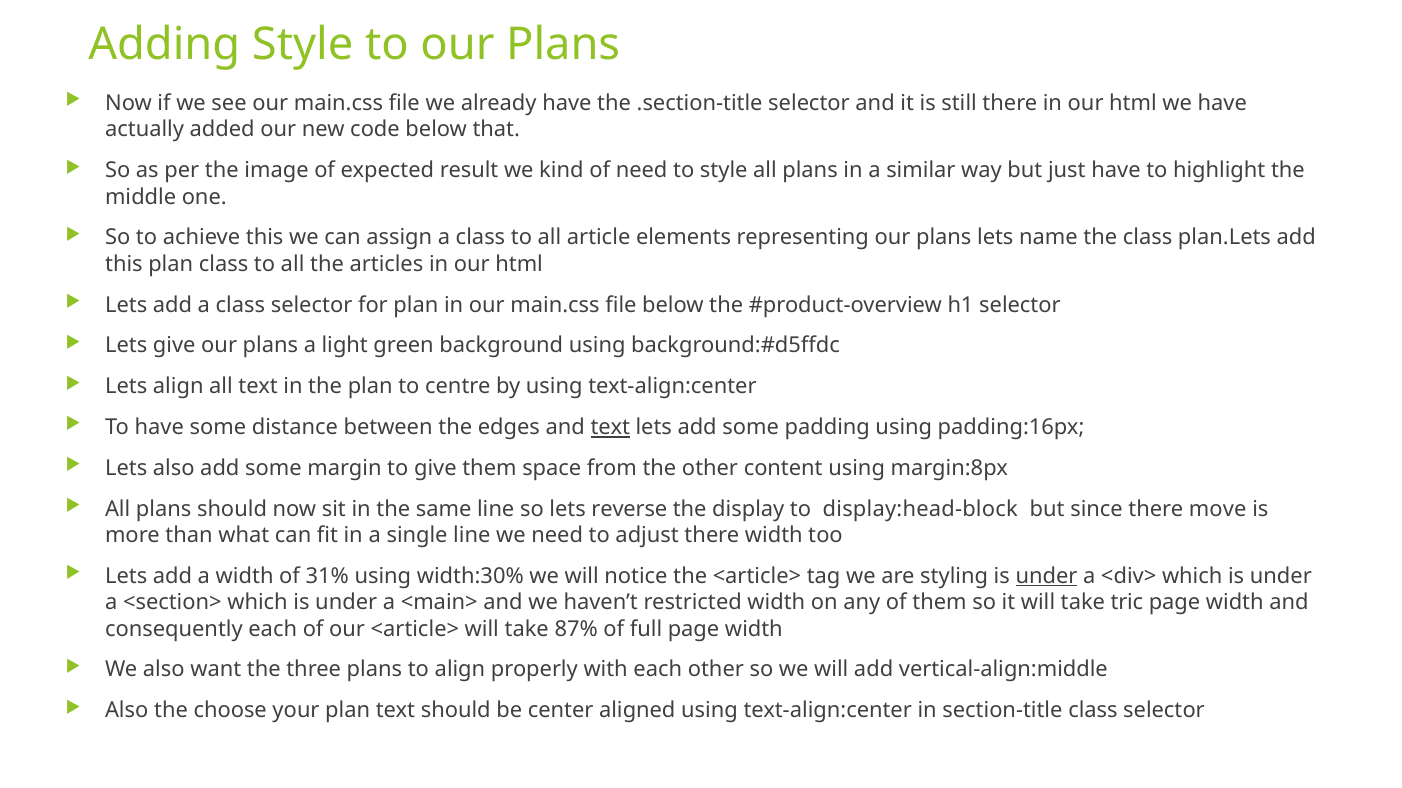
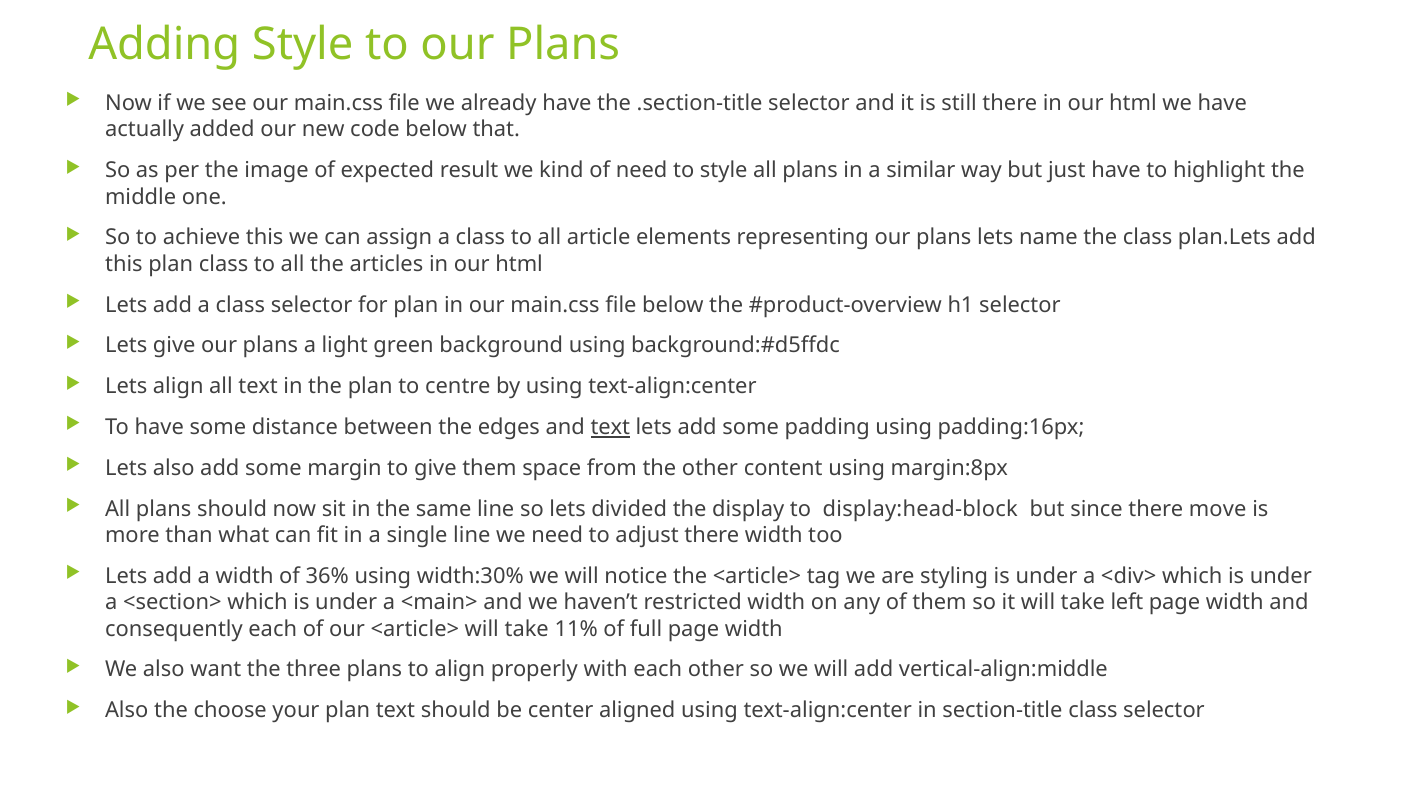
reverse: reverse -> divided (629, 510)
31%: 31% -> 36% (327, 577)
under underline: present -> none (1047, 577)
tric: tric -> left (1127, 603)
87%: 87% -> 11% (576, 629)
